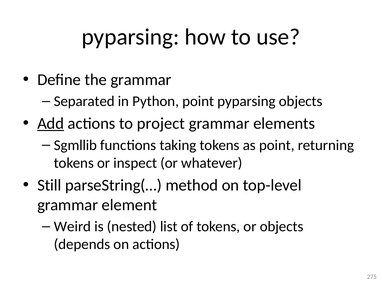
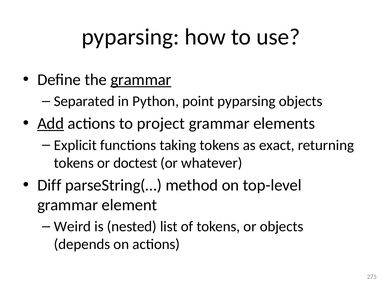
grammar underline: none -> present (141, 80)
Sgmllib: Sgmllib -> Explicit (75, 145)
as point: point -> exact (277, 145)
inspect: inspect -> doctest (135, 163)
Still: Still -> Diff (49, 186)
